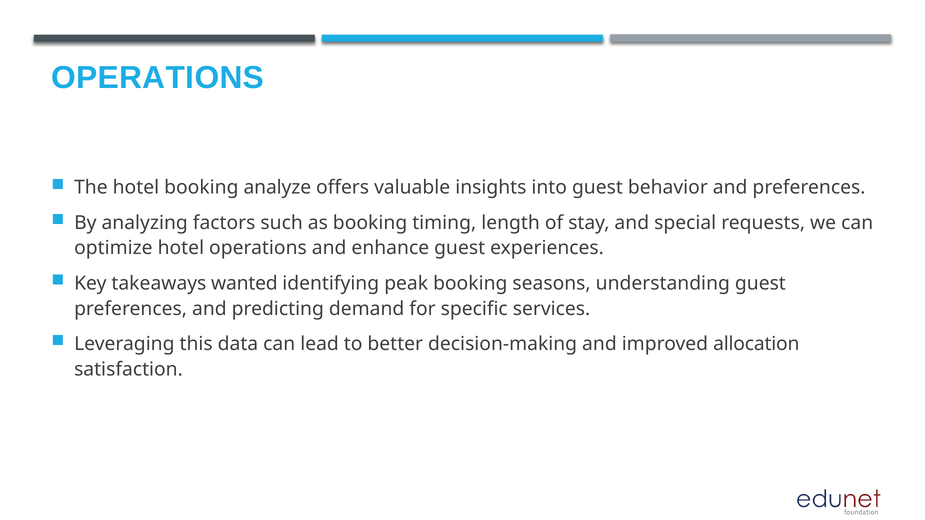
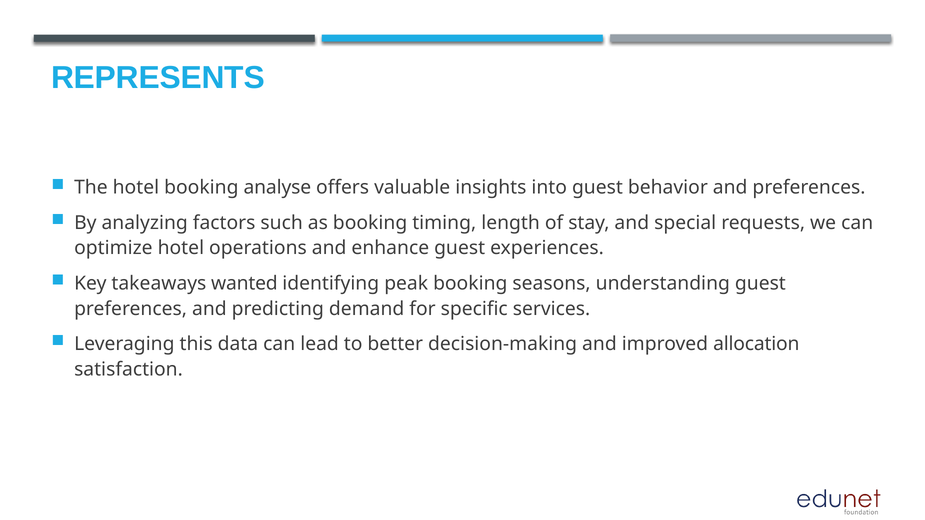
OPERATIONS: OPERATIONS -> REPRESENTS (158, 78)
analyze: analyze -> analyse (277, 188)
